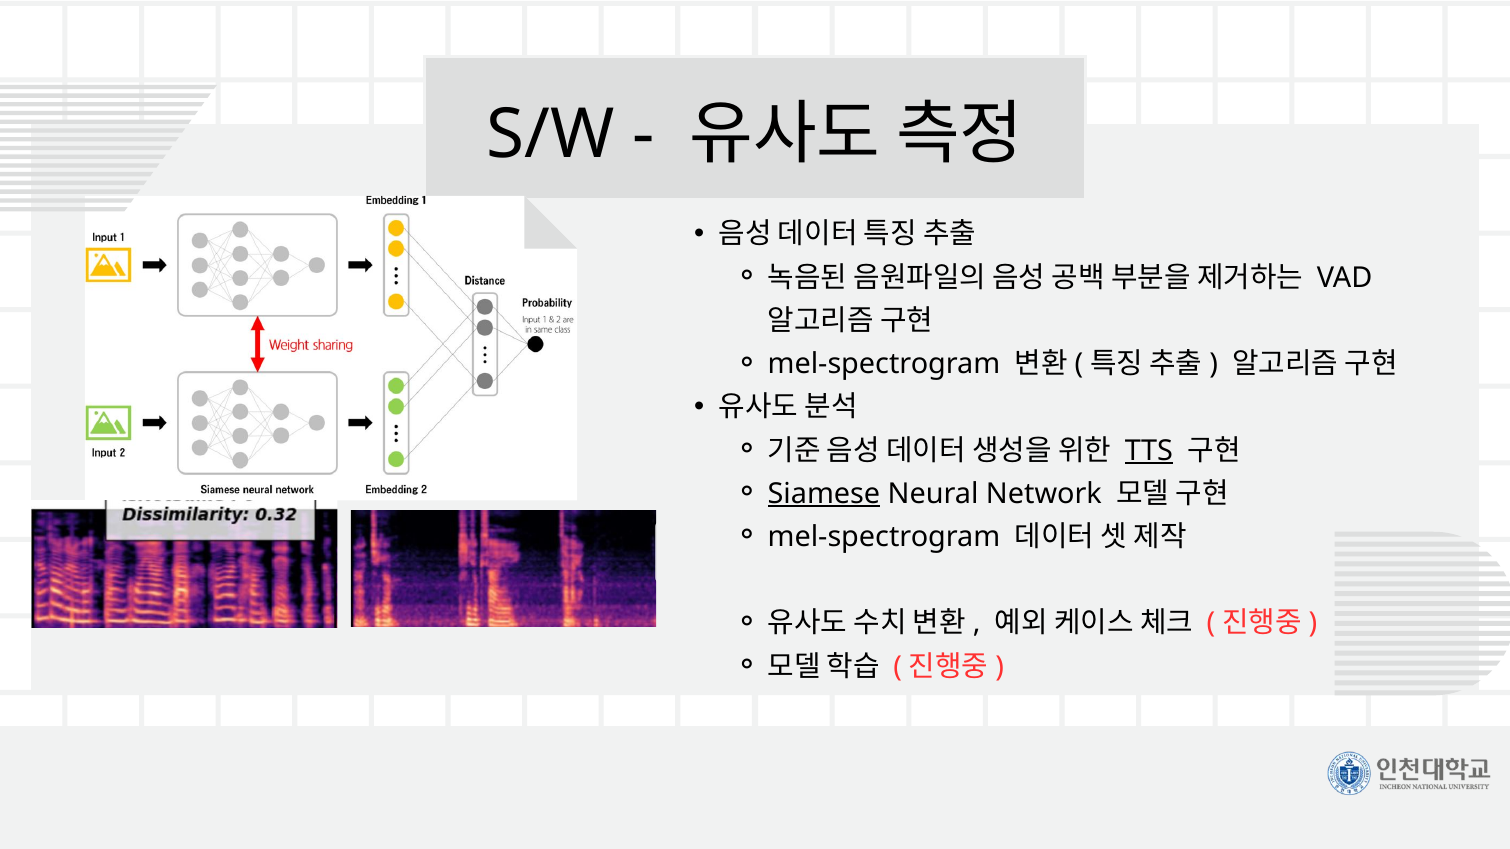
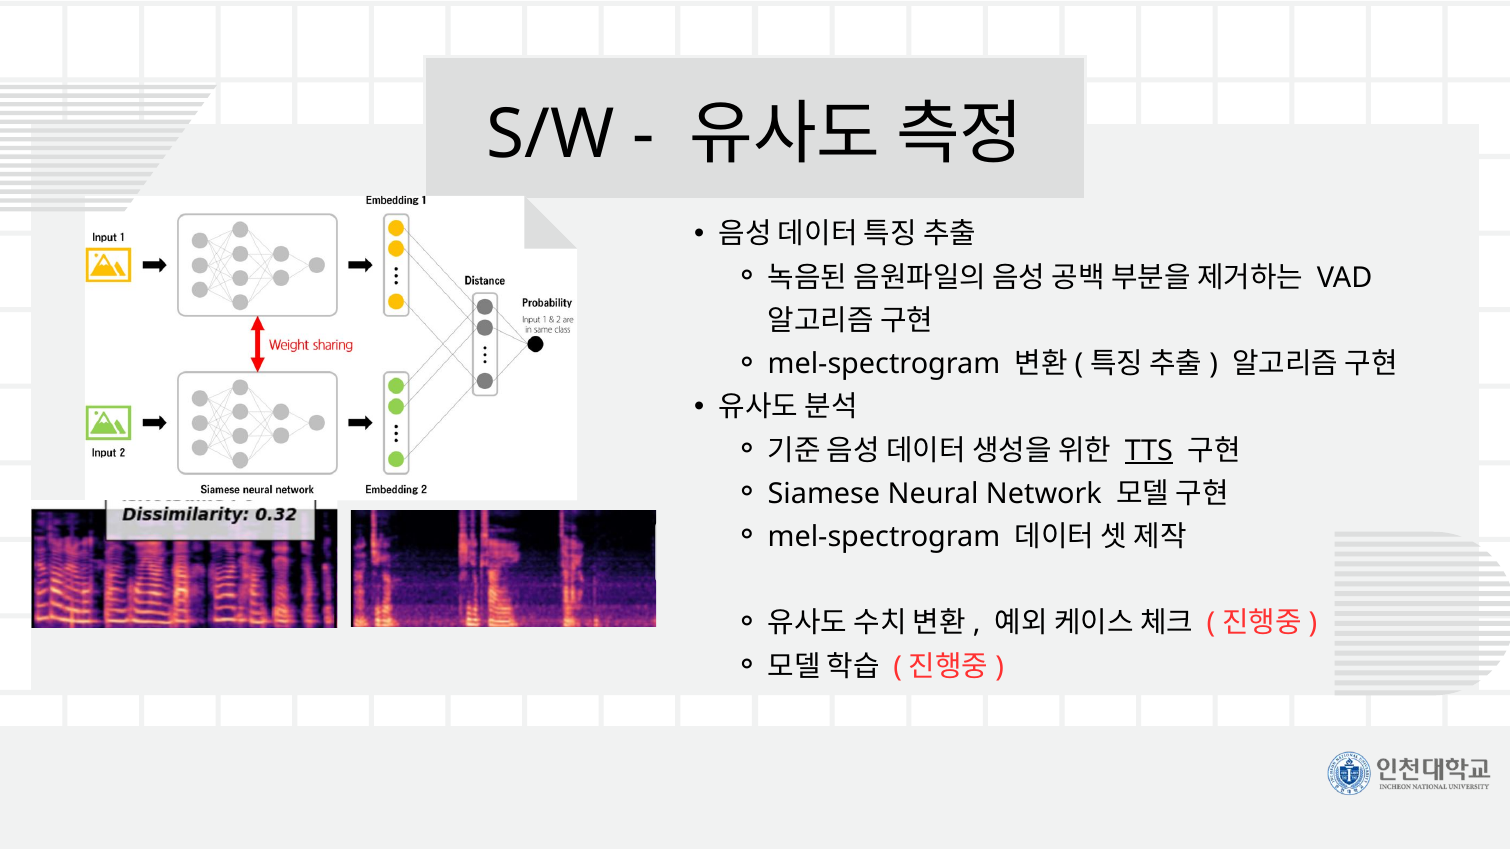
Siamese underline: present -> none (824, 494)
